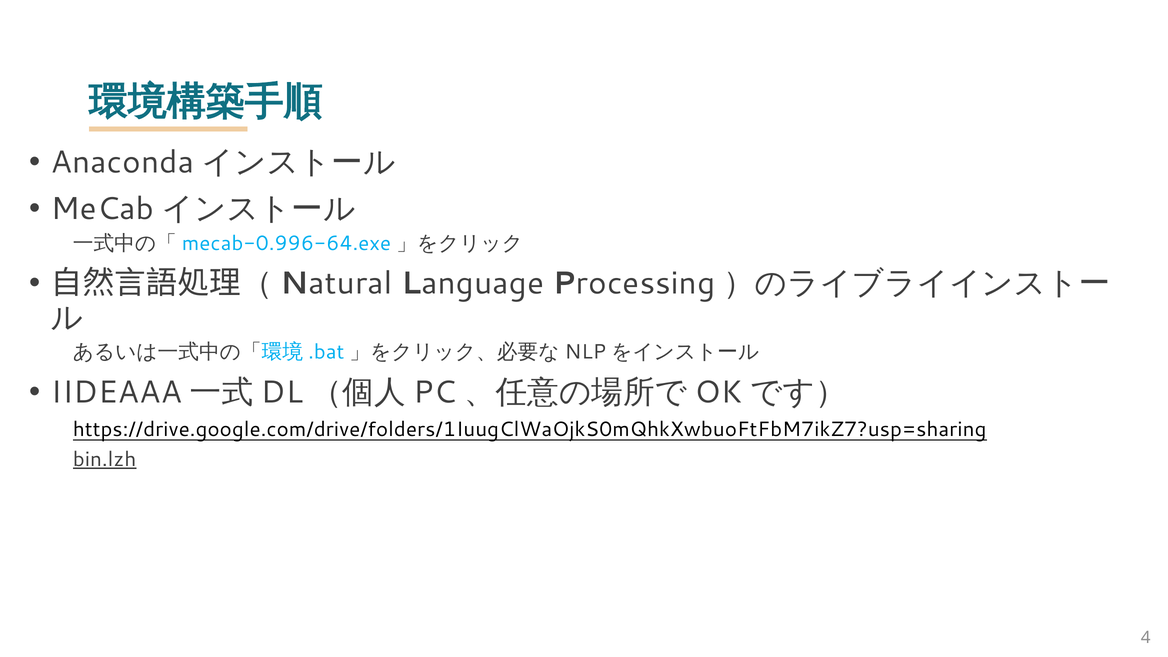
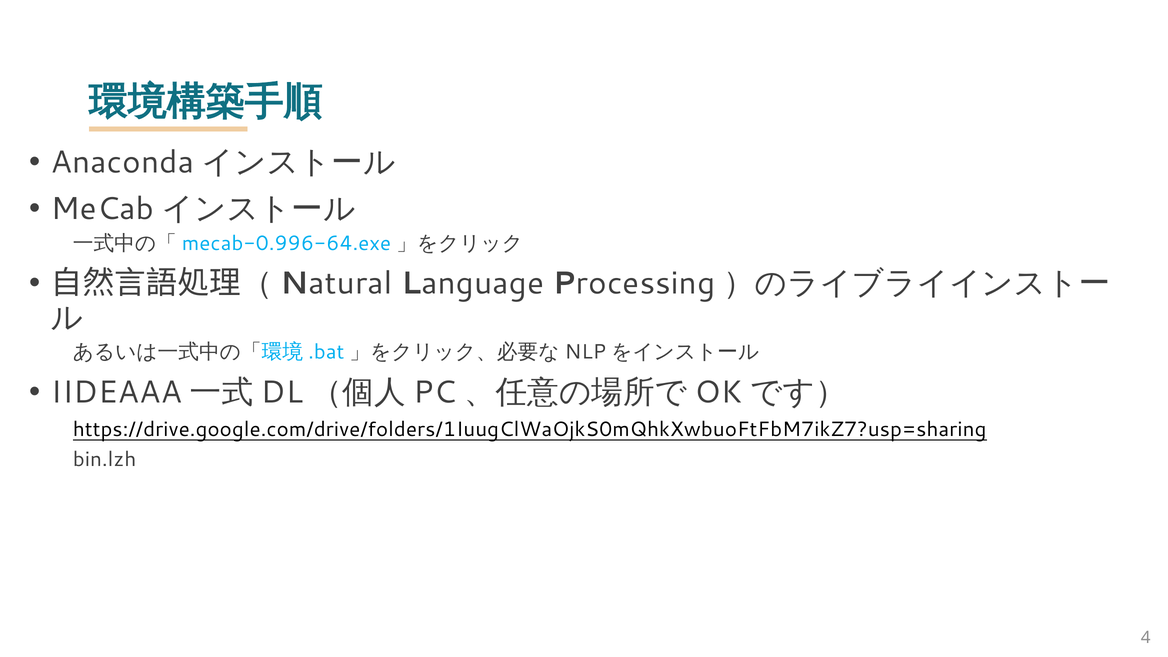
bin.lzh underline: present -> none (105, 459)
